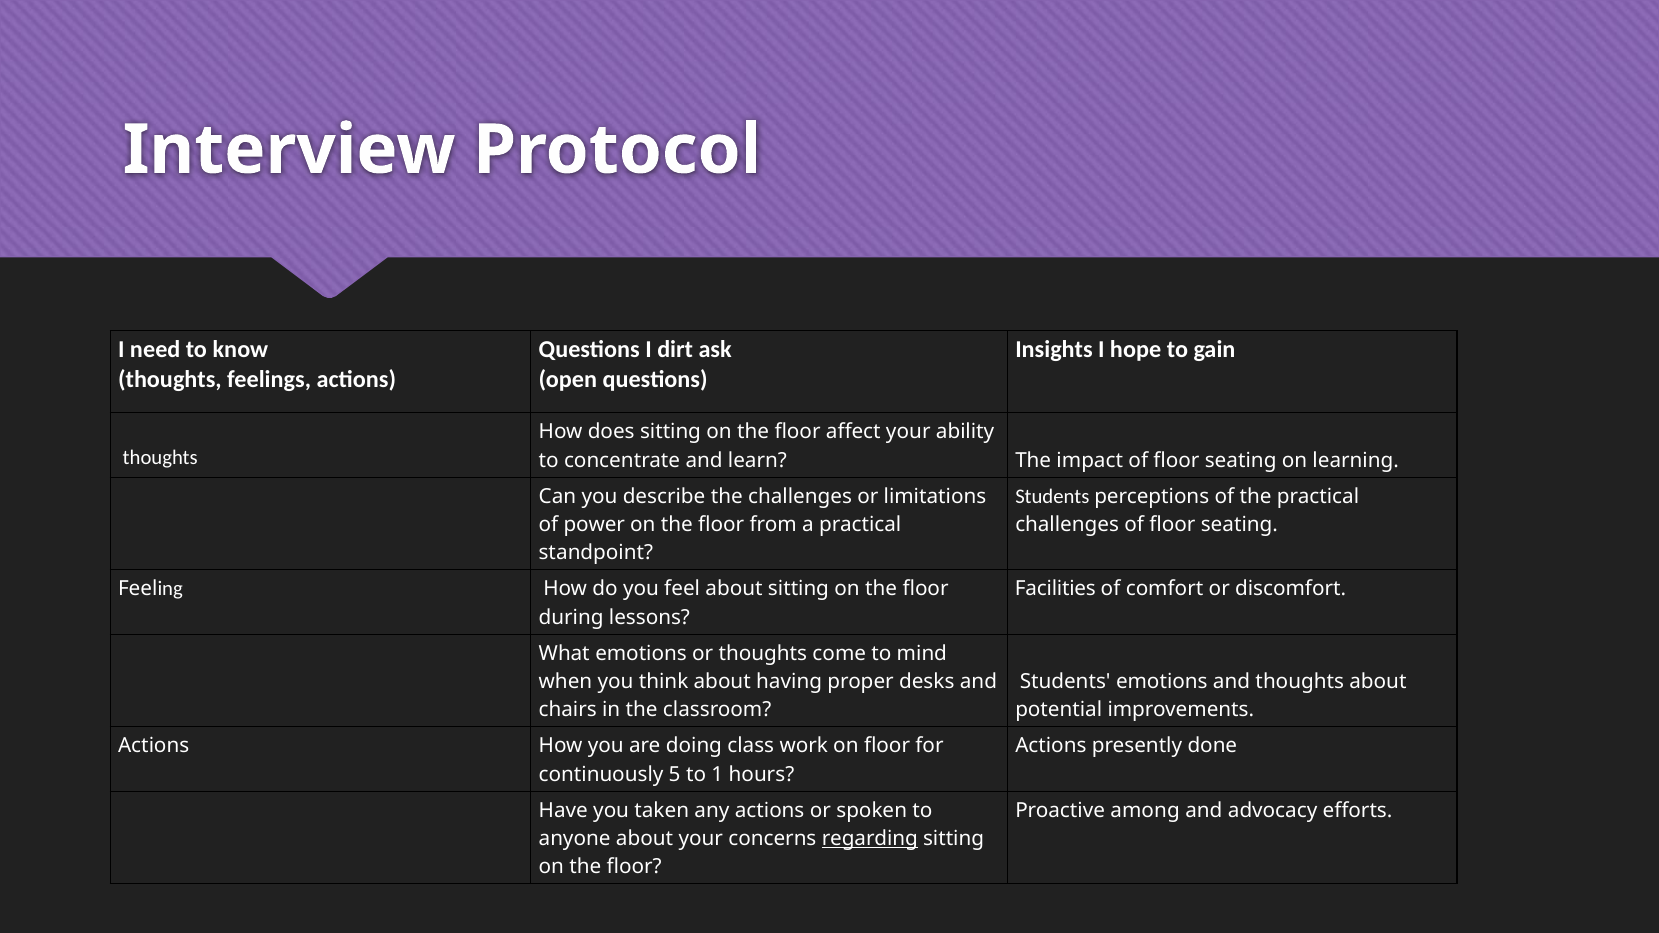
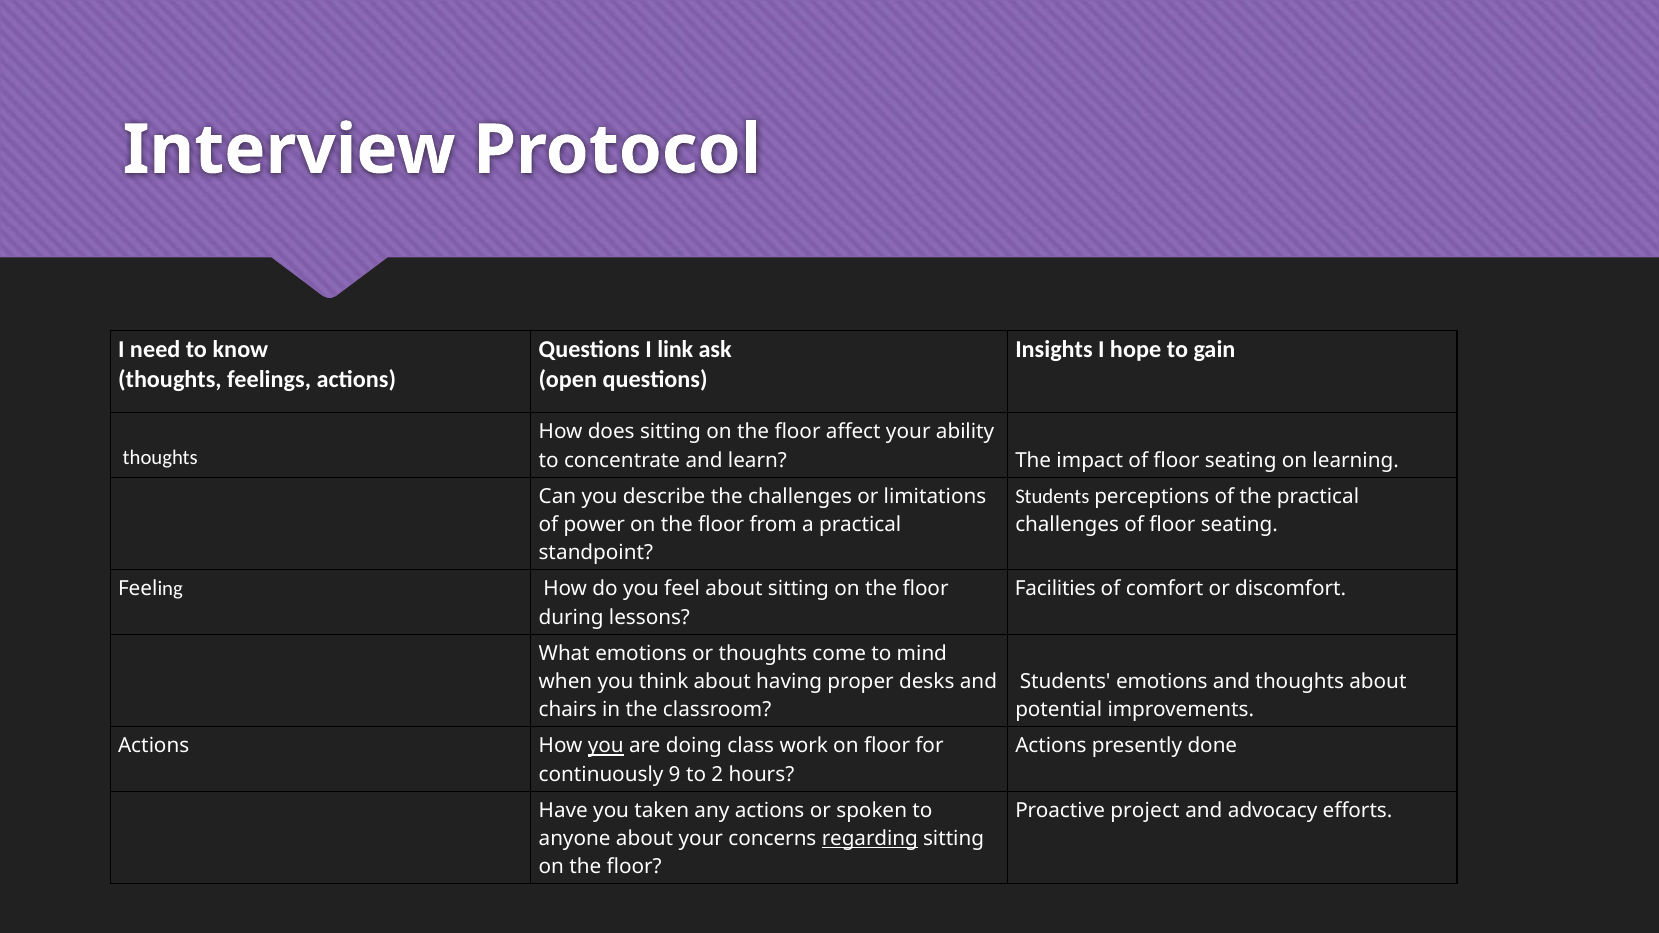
dirt: dirt -> link (675, 350)
you underline: none -> present (606, 746)
5: 5 -> 9 (675, 774)
1: 1 -> 2 (717, 774)
among: among -> project (1145, 811)
